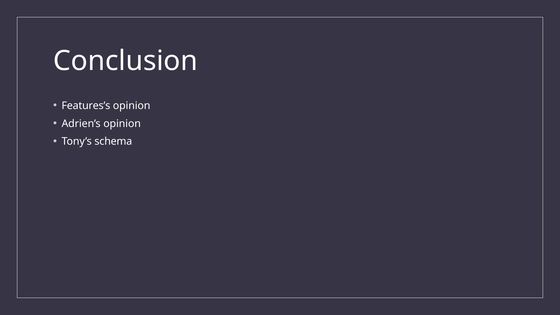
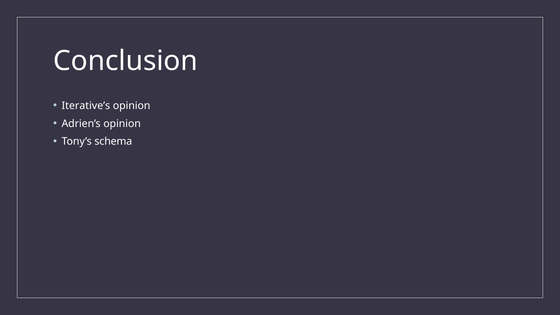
Features’s: Features’s -> Iterative’s (86, 106)
